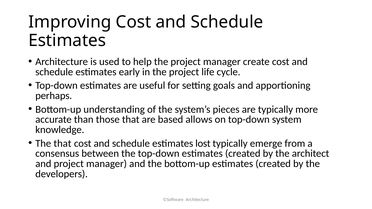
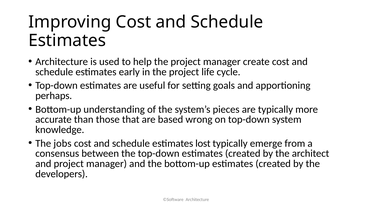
allows: allows -> wrong (199, 120)
The that: that -> jobs (63, 144)
